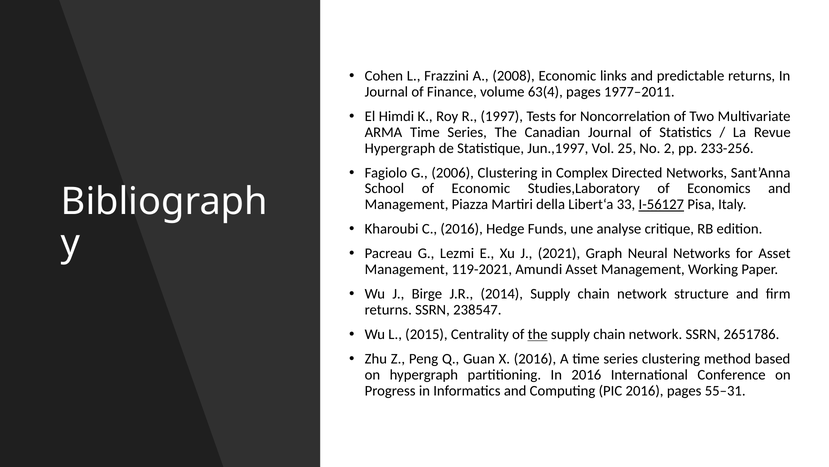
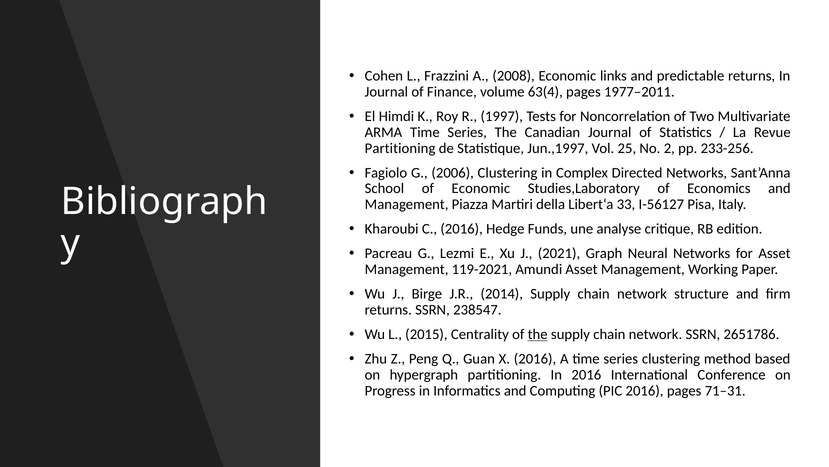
Hypergraph: Hypergraph -> Partitioning (400, 148)
I-56127 underline: present -> none (661, 204)
55–31: 55–31 -> 71–31 (725, 390)
